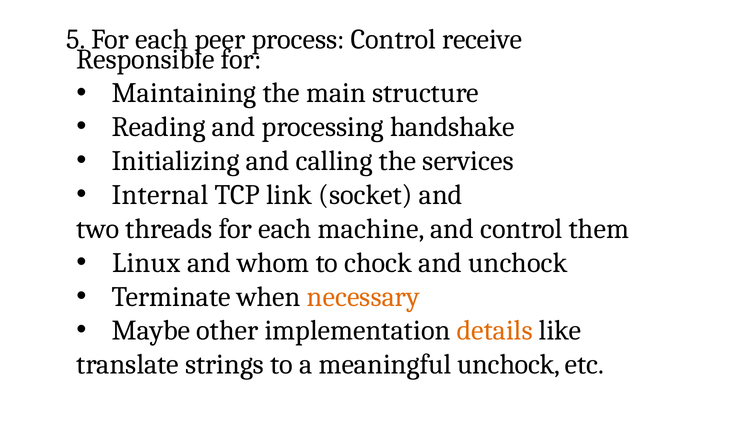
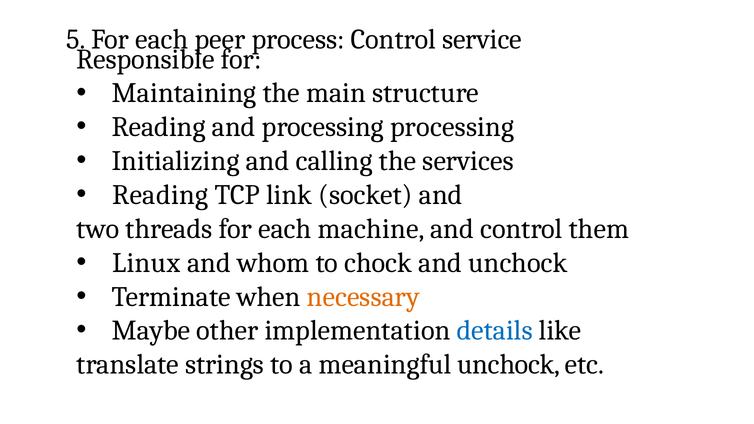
receive: receive -> service (482, 39)
processing handshake: handshake -> processing (452, 127)
Internal: Internal -> Reading (160, 195)
details colour: orange -> blue (495, 331)
